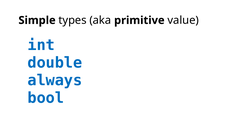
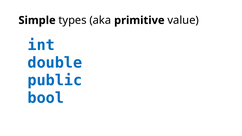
always: always -> public (55, 80)
